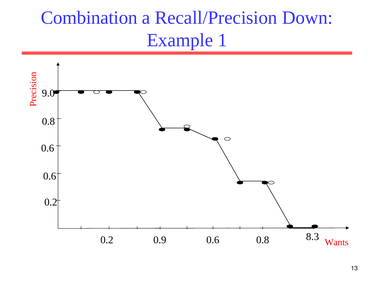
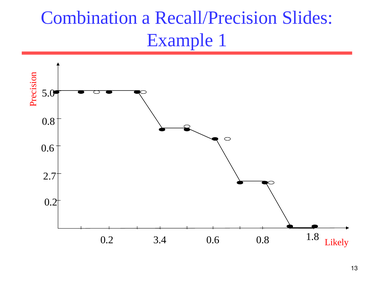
Down: Down -> Slides (307, 18)
9.0: 9.0 -> 5.0 (48, 93)
0.6: 0.6 -> 2.7 (50, 176)
0.9: 0.9 -> 3.4 (160, 239)
8.3: 8.3 -> 1.8 (313, 236)
Wants: Wants -> Likely (337, 242)
